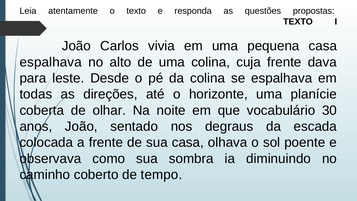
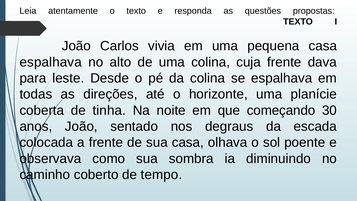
olhar: olhar -> tinha (109, 110)
vocabulário: vocabulário -> começando (281, 110)
